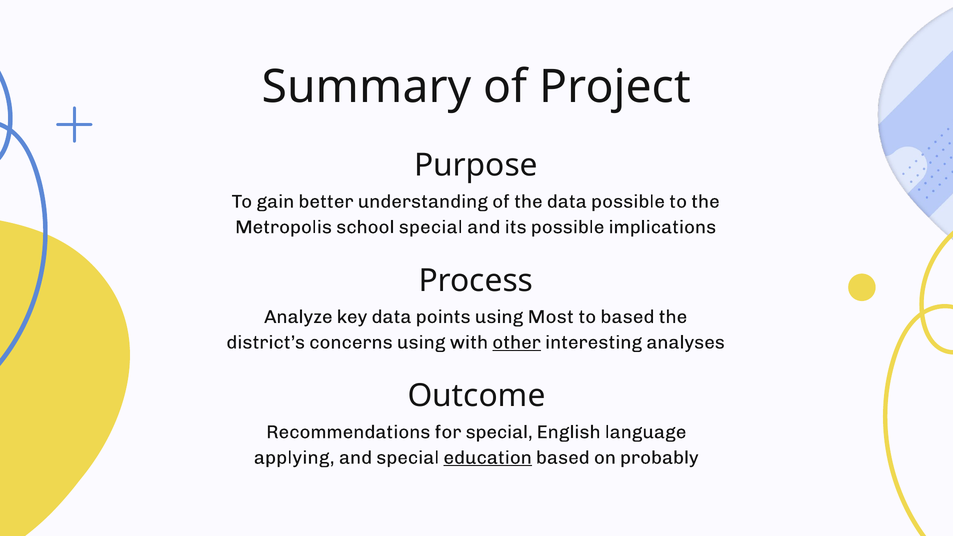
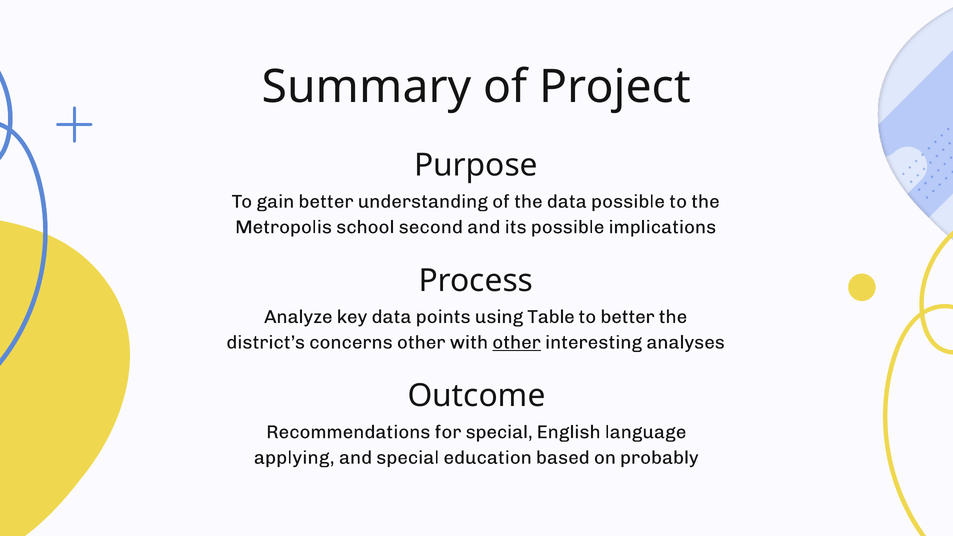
school special: special -> second (431, 227)
Most: Most -> Table (551, 317)
to based: based -> better (628, 317)
concerns using: using -> other (421, 342)
education underline: present -> none (488, 458)
